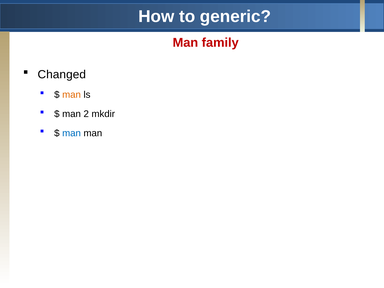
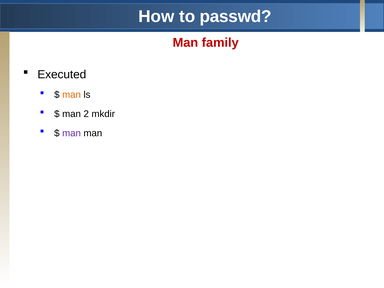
generic: generic -> passwd (236, 17)
Changed: Changed -> Executed (62, 74)
man colour: blue -> purple (72, 133)
